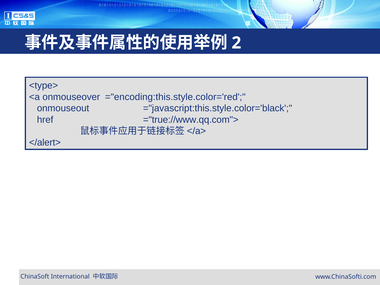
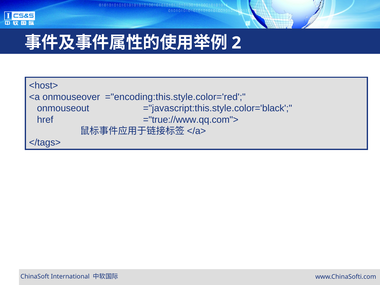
<type>: <type> -> <host> (44, 85)
</alert>: </alert> -> </tags> (45, 142)
